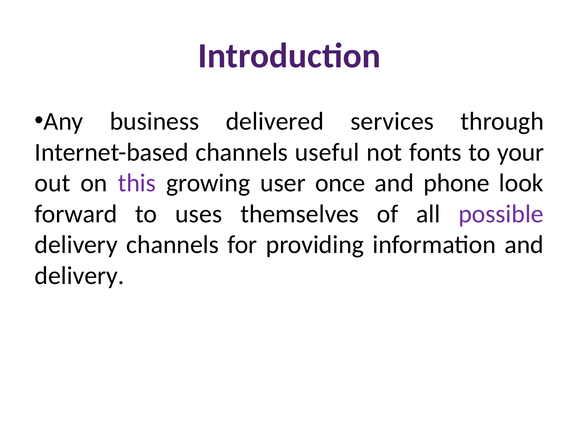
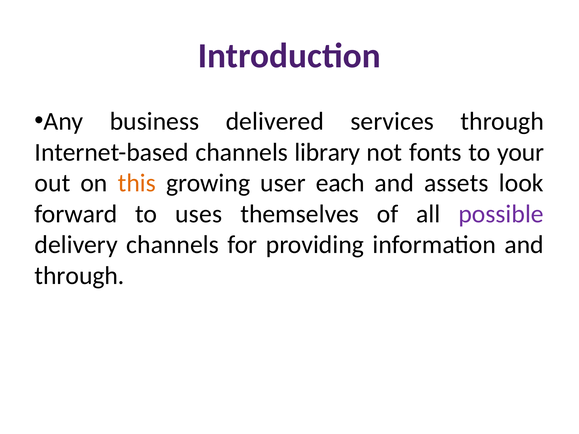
useful: useful -> library (327, 152)
this colour: purple -> orange (137, 183)
once: once -> each (340, 183)
phone: phone -> assets (456, 183)
delivery: delivery -> through (80, 276)
